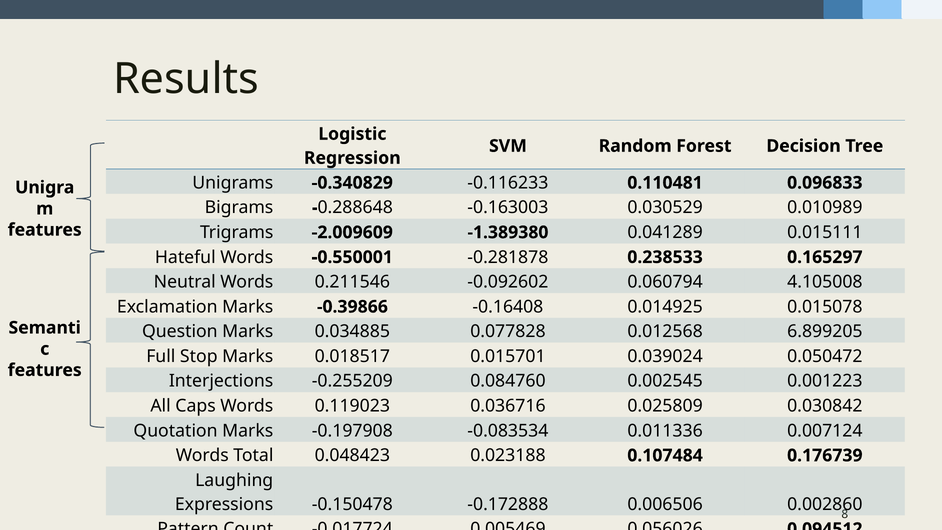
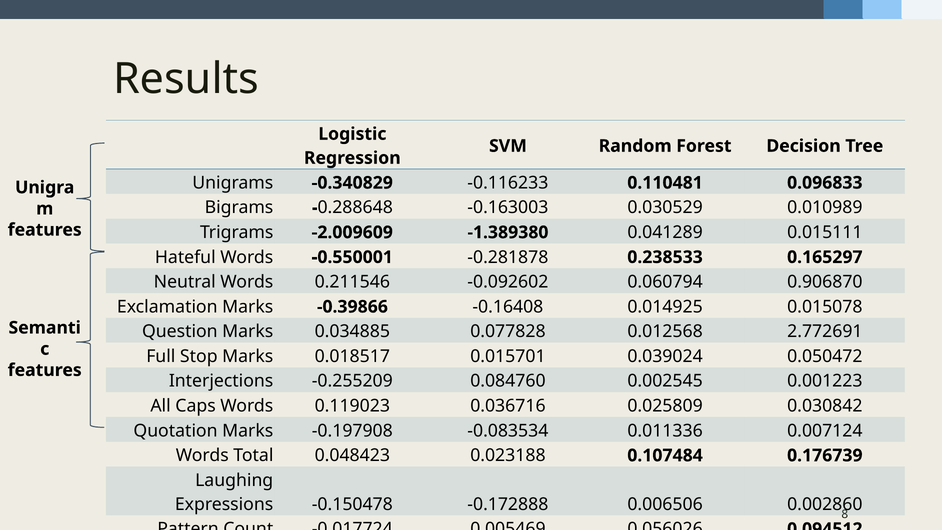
4.105008: 4.105008 -> 0.906870 (825, 282)
6.899205: 6.899205 -> 2.772691 (825, 331)
